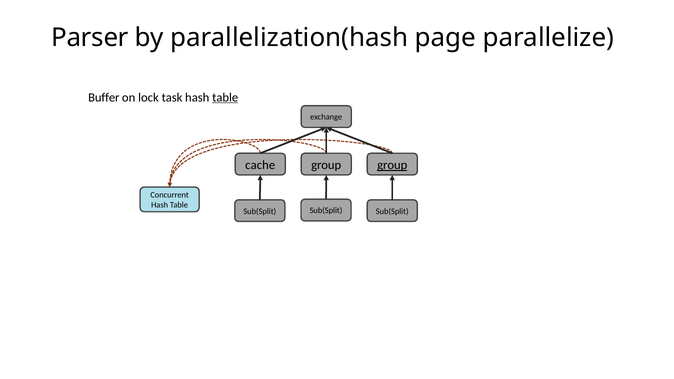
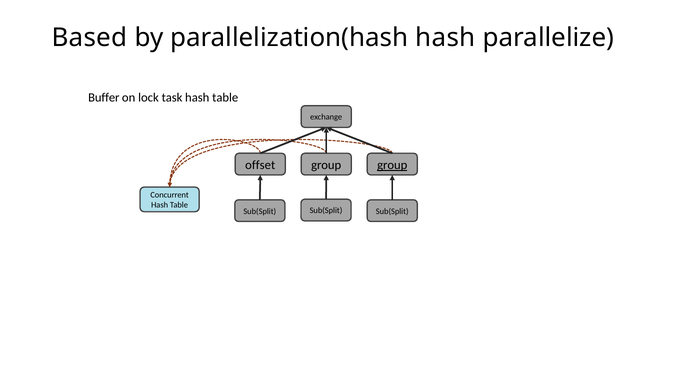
Parser: Parser -> Based (90, 38)
parallelization(hash page: page -> hash (445, 38)
table underline: present -> none (225, 97)
cache: cache -> offset (260, 165)
